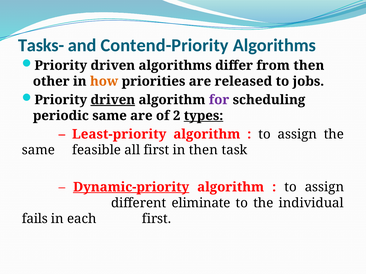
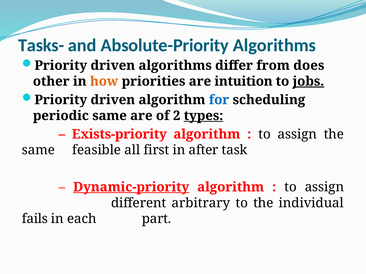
Contend-Priority: Contend-Priority -> Absolute-Priority (165, 45)
from then: then -> does (309, 66)
released: released -> intuition (244, 81)
jobs underline: none -> present (308, 81)
driven underline: present -> none (113, 100)
for colour: purple -> blue (219, 100)
Least-priority: Least-priority -> Exists-priority (119, 134)
in then: then -> after (204, 150)
eliminate: eliminate -> arbitrary (201, 203)
each first: first -> part (157, 219)
